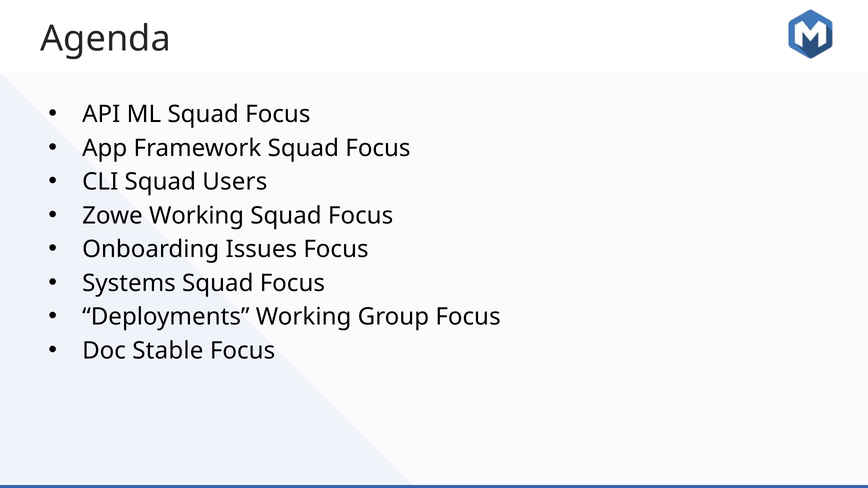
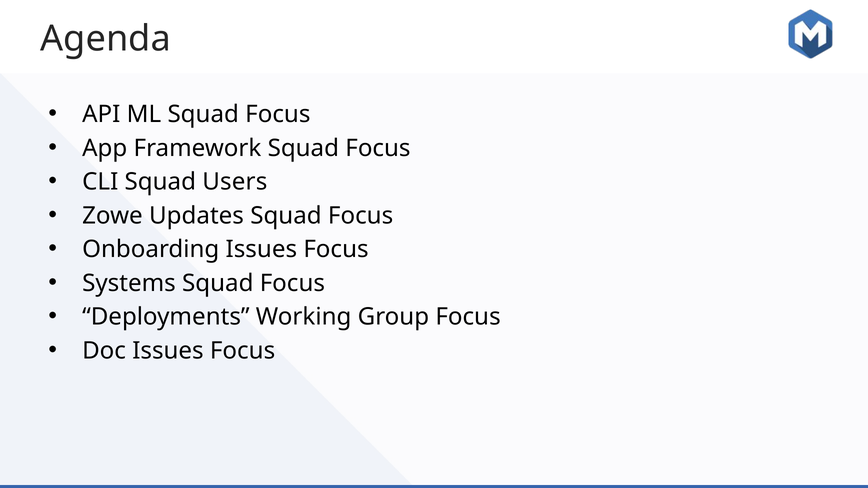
Zowe Working: Working -> Updates (196, 216)
Doc Stable: Stable -> Issues (168, 351)
